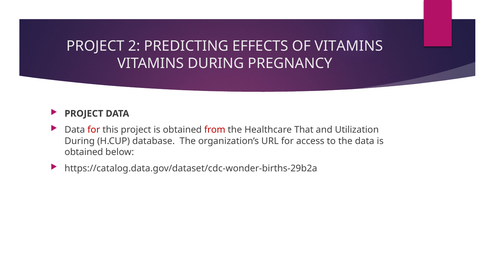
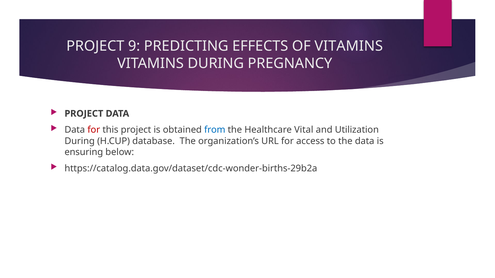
2: 2 -> 9 (134, 46)
from colour: red -> blue (215, 130)
That: That -> Vital (304, 130)
obtained: obtained -> ensuring (84, 152)
